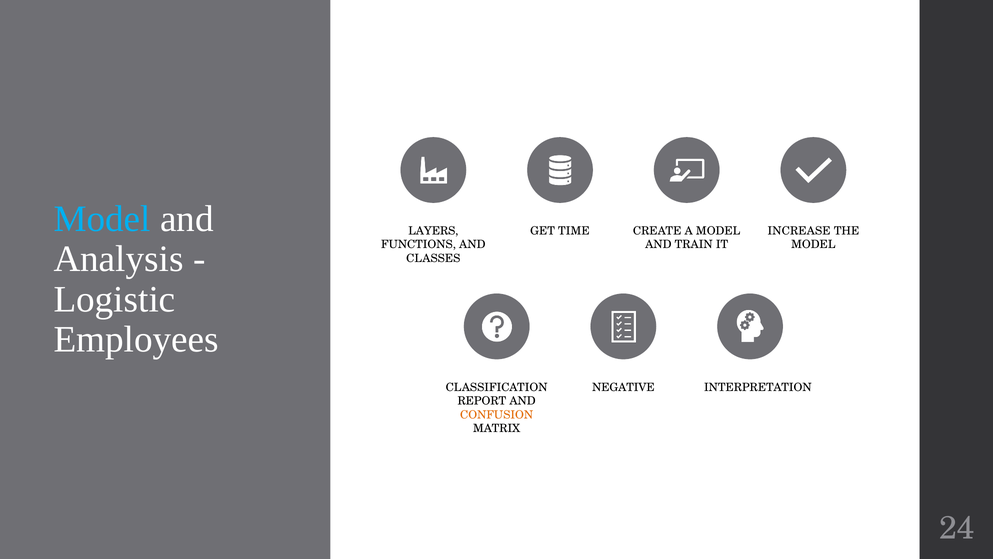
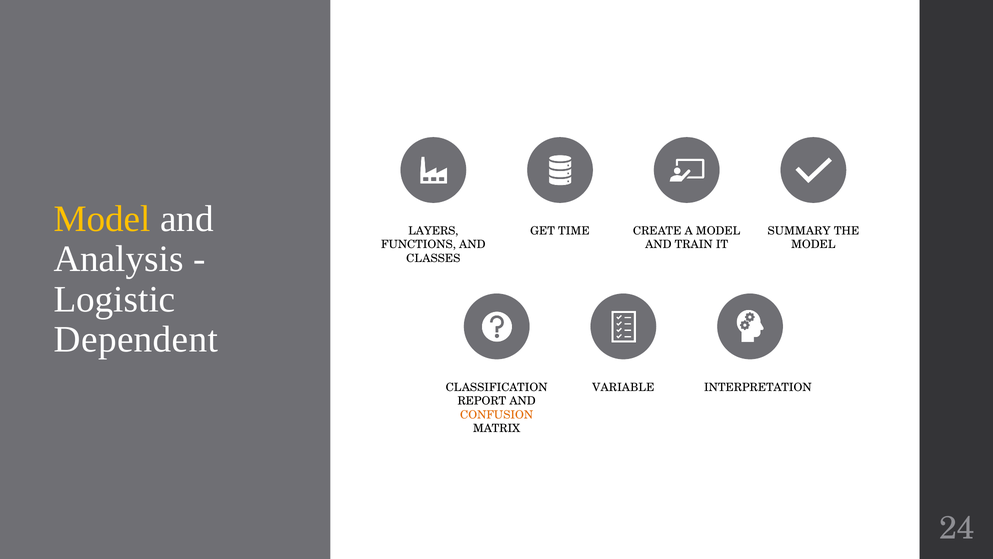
Model colour: light blue -> yellow (102, 219)
INCREASE: INCREASE -> SUMMARY (799, 231)
Employees: Employees -> Dependent (136, 339)
NEGATIVE: NEGATIVE -> VARIABLE (623, 387)
